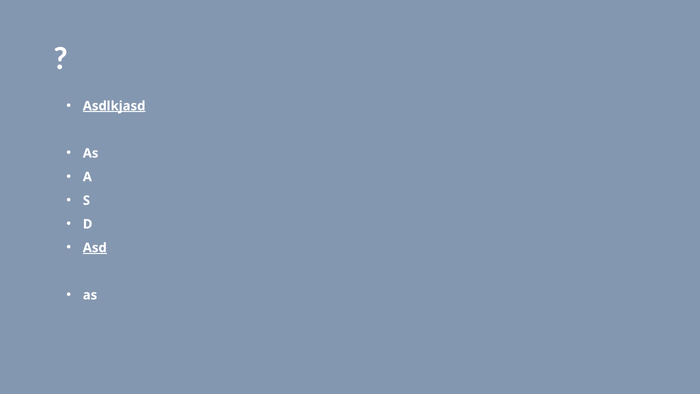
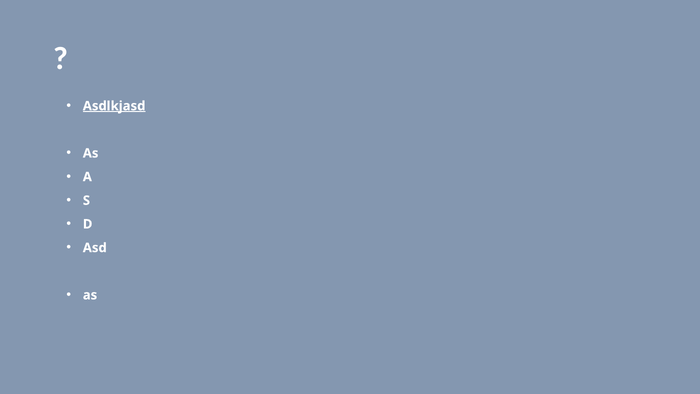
Asd underline: present -> none (95, 248)
